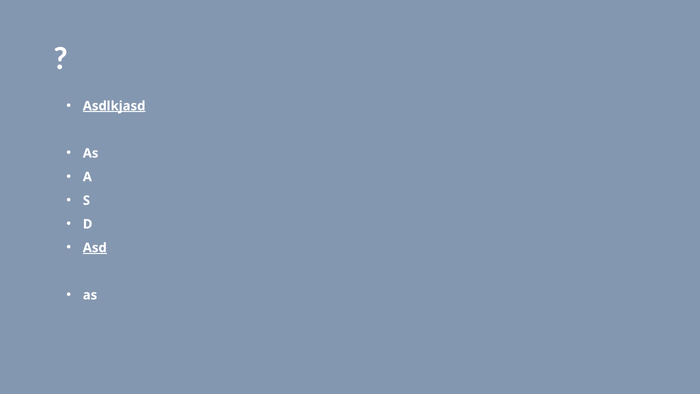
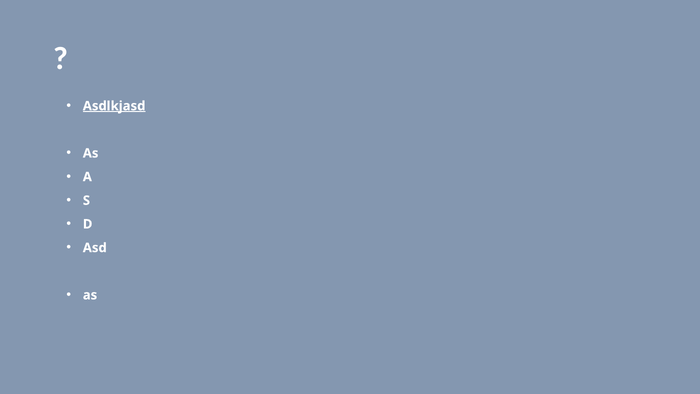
Asd underline: present -> none (95, 248)
